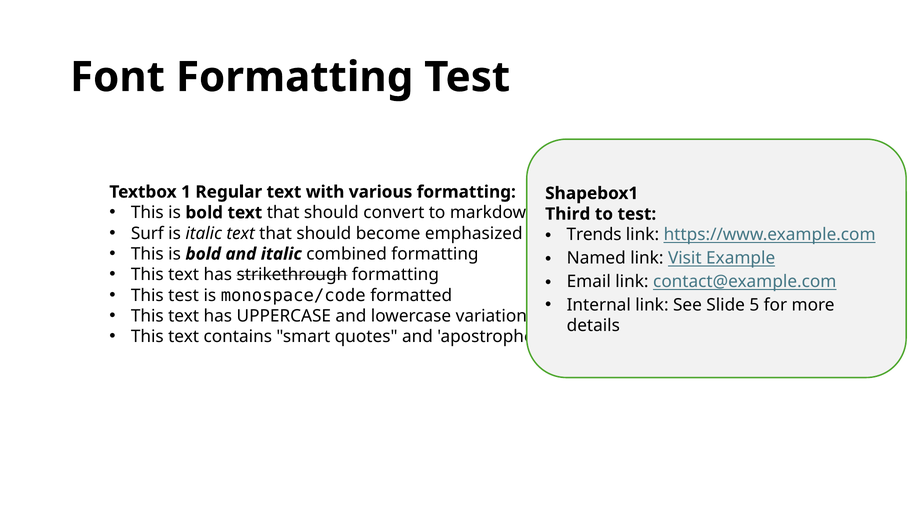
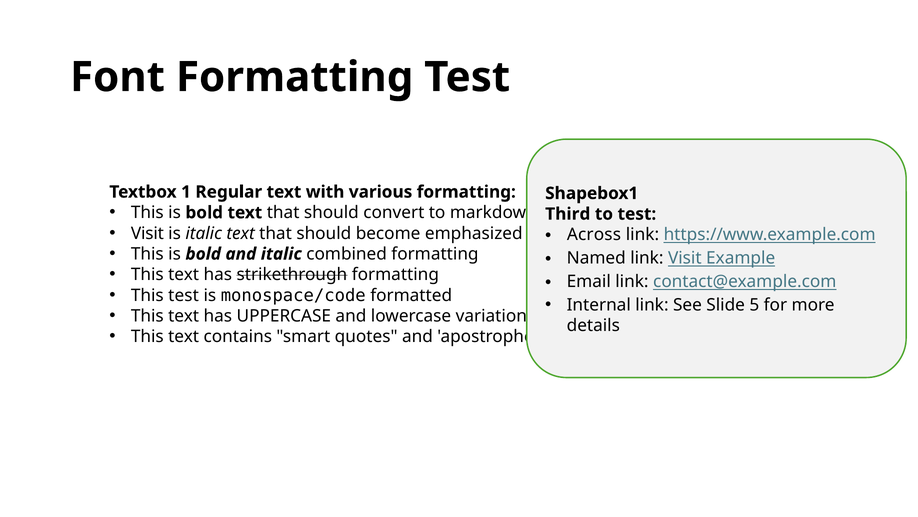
Surf: Surf -> Visit (147, 233)
Trends: Trends -> Across (594, 234)
